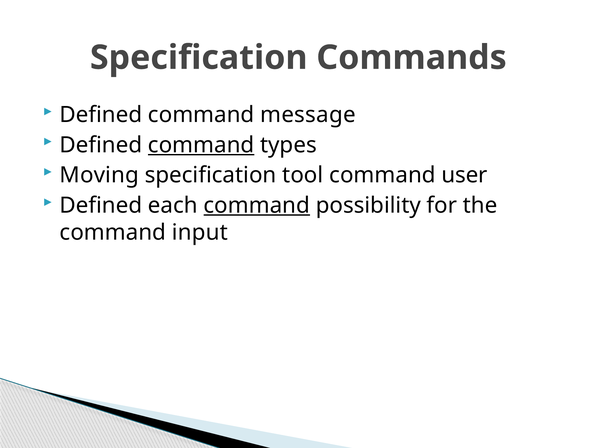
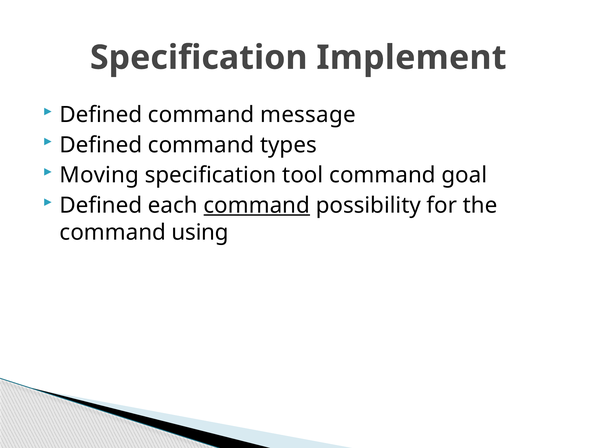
Commands: Commands -> Implement (411, 58)
command underline: present -> none (201, 145)
user: user -> goal (464, 175)
input: input -> using (200, 232)
